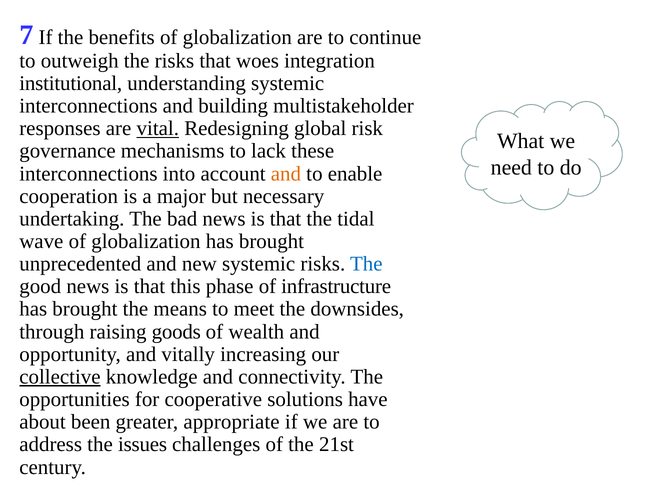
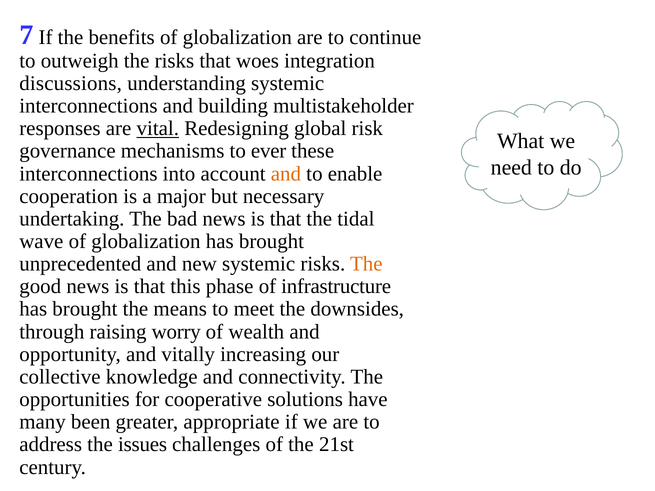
institutional: institutional -> discussions (71, 83)
lack: lack -> ever (269, 151)
The colour: blue -> orange (366, 264)
goods: goods -> worry (176, 332)
collective underline: present -> none (60, 377)
about: about -> many (43, 422)
